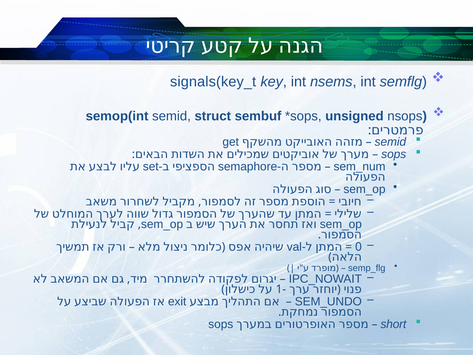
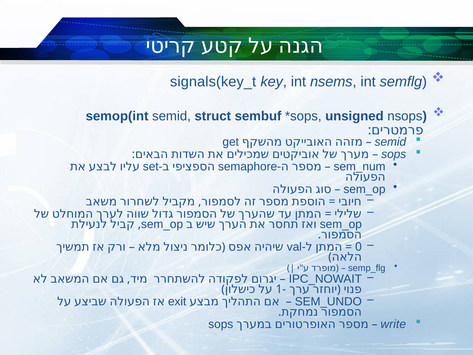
short: short -> write (393, 324)
